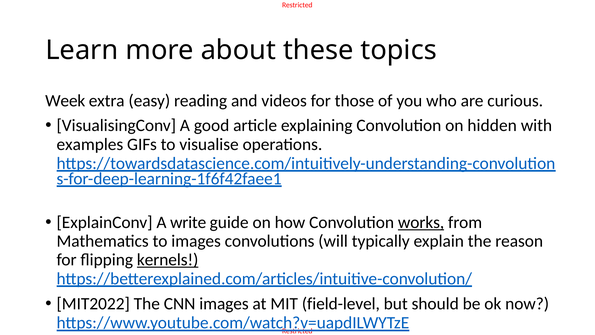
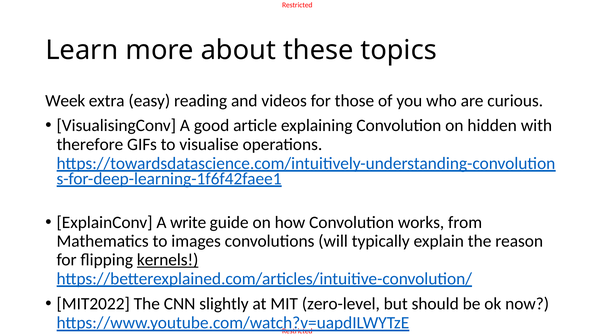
examples: examples -> therefore (90, 144)
works underline: present -> none (421, 222)
CNN images: images -> slightly (224, 304)
field-level: field-level -> zero-level (341, 304)
